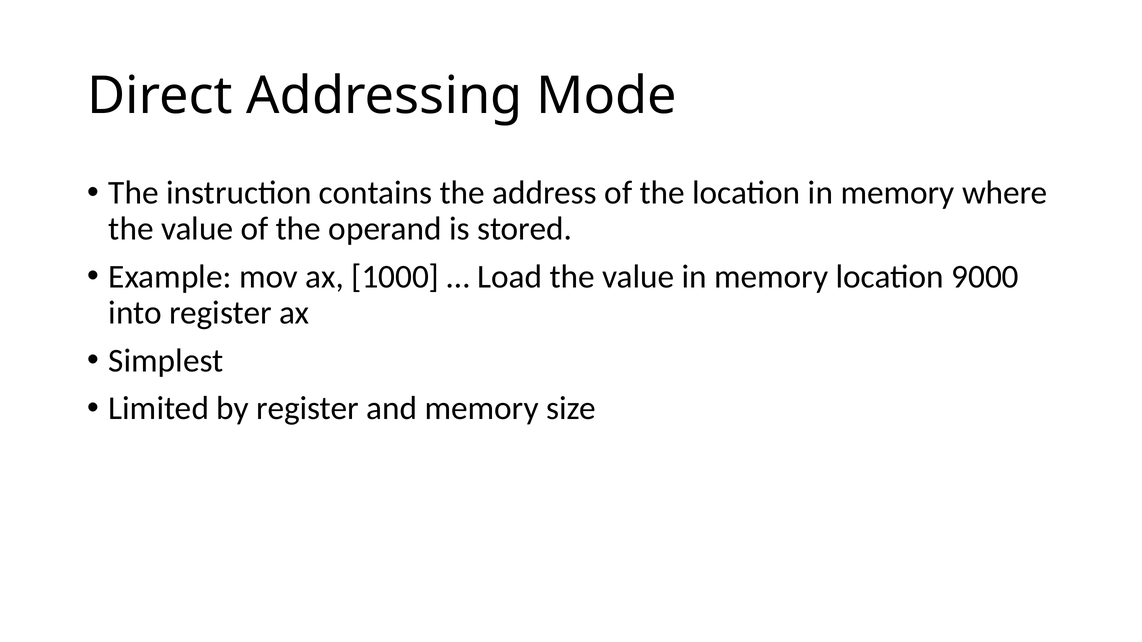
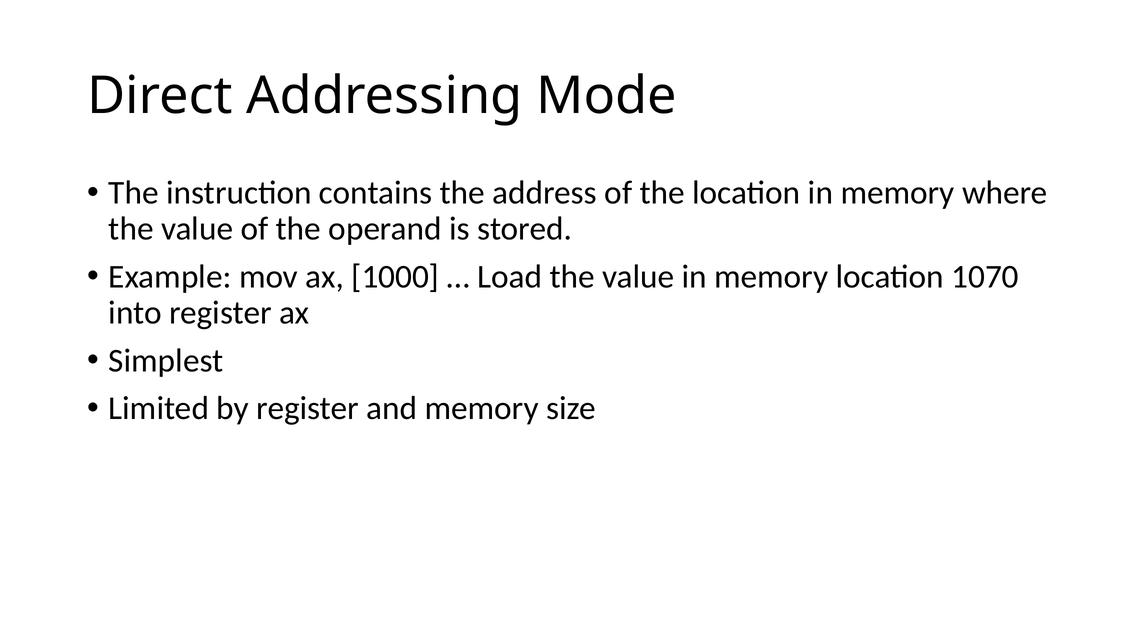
9000: 9000 -> 1070 (985, 277)
